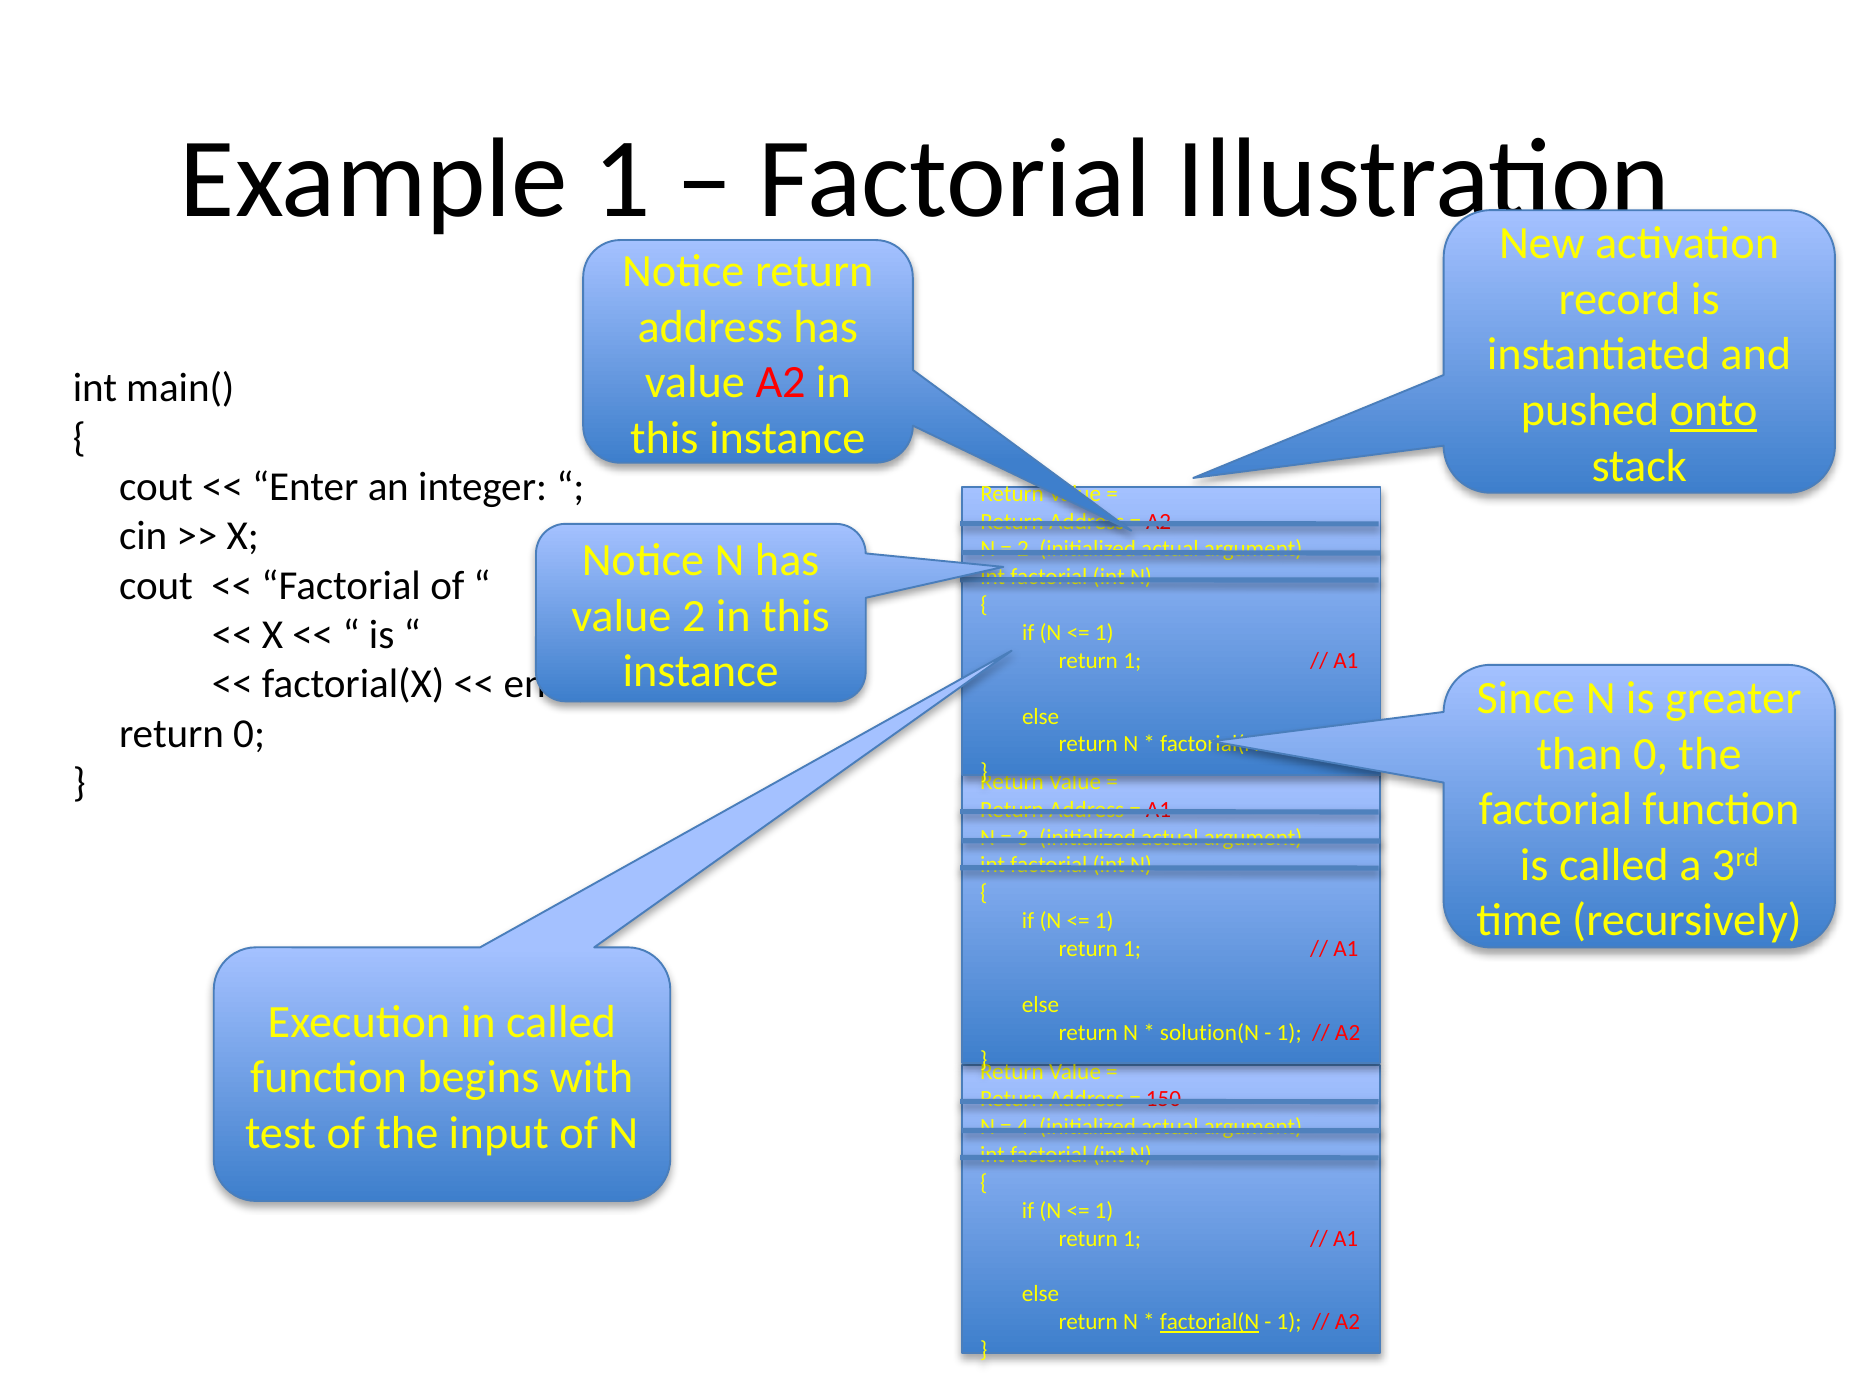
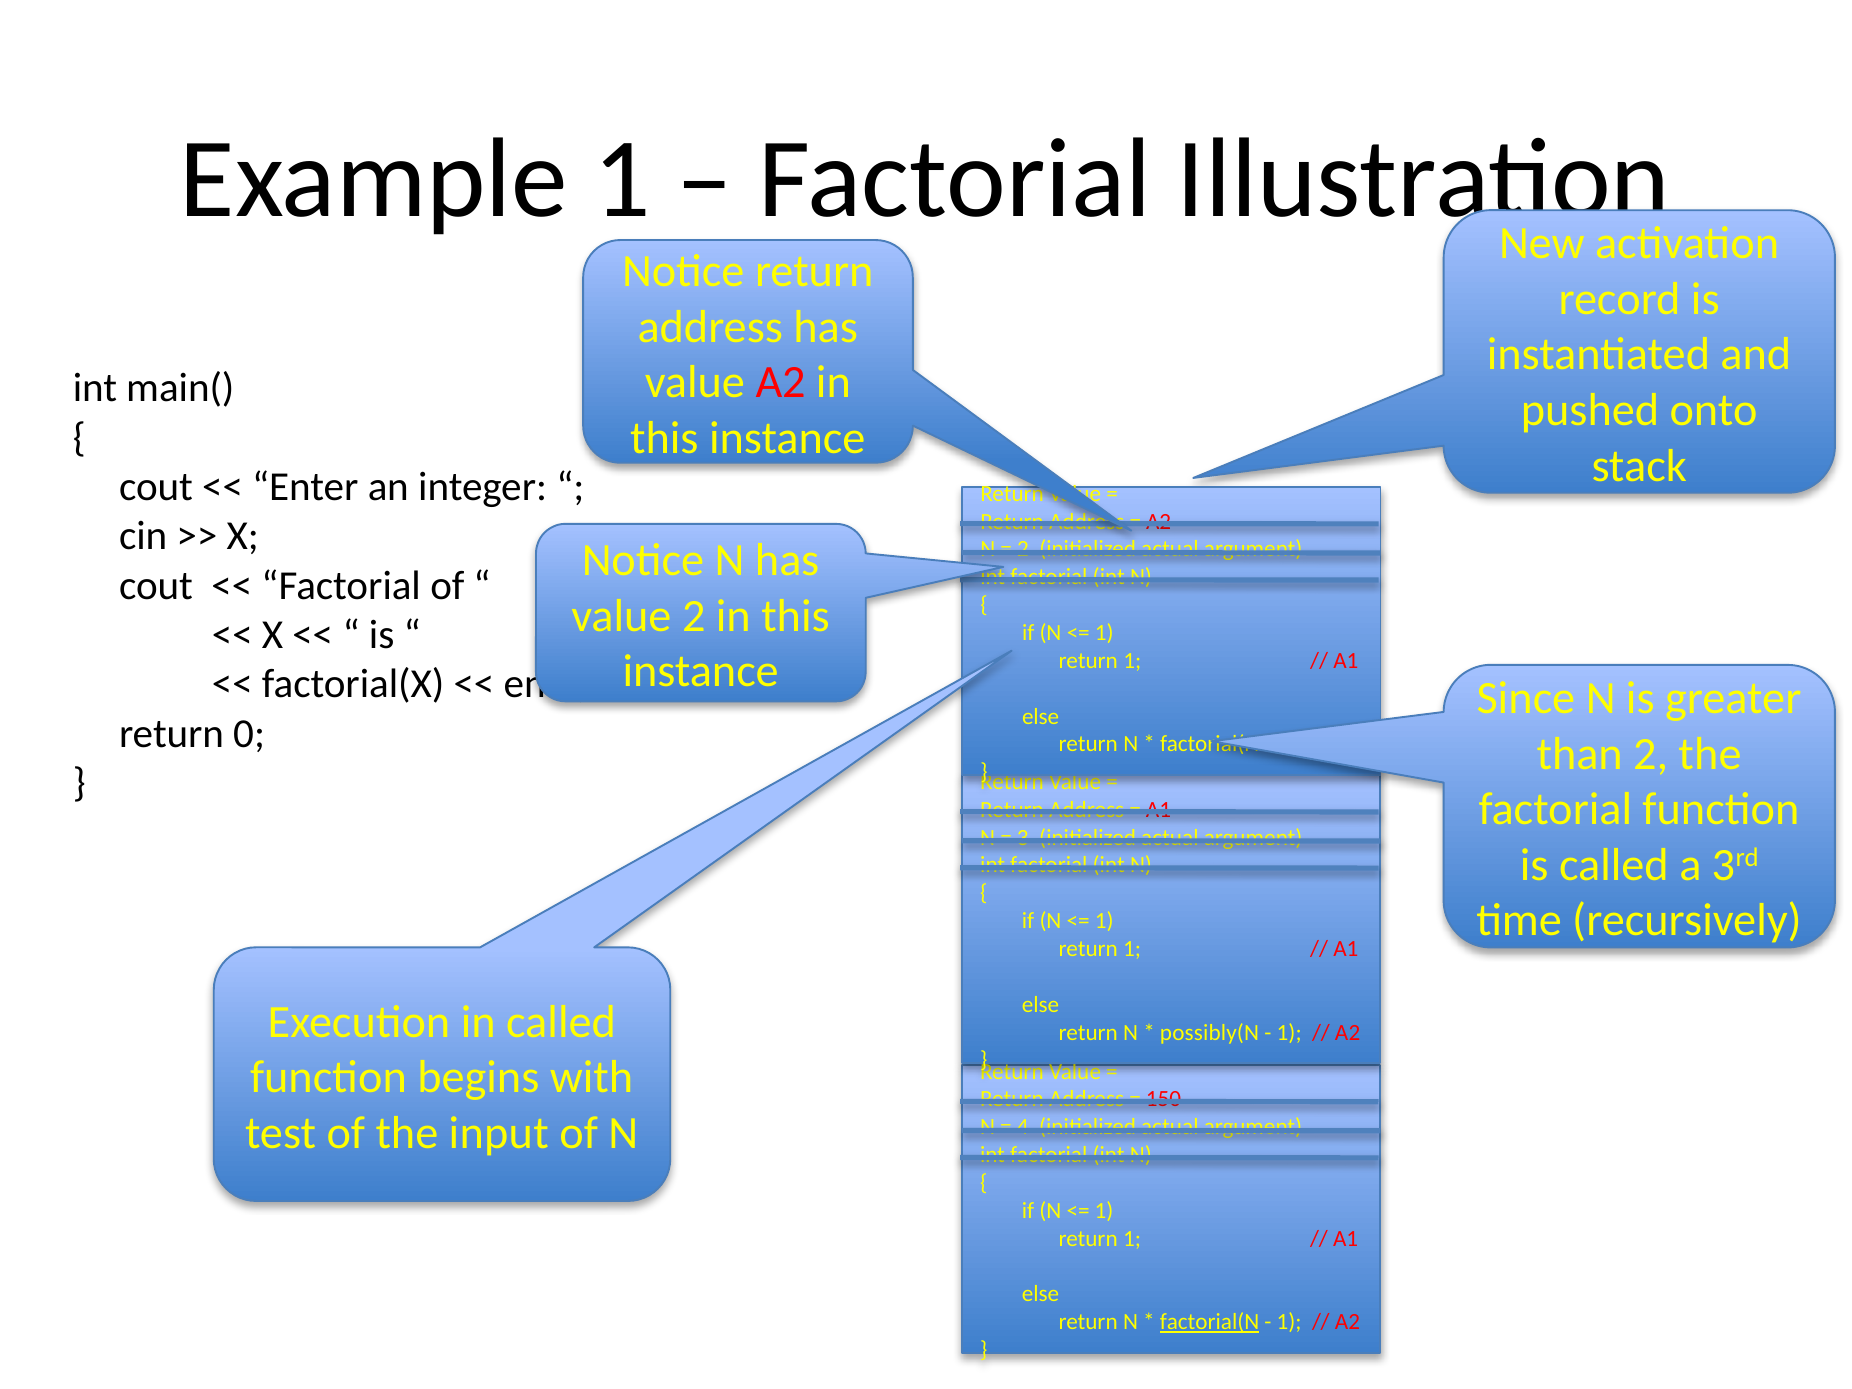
onto underline: present -> none (1714, 410)
than 0: 0 -> 2 (1651, 754)
solution(N: solution(N -> possibly(N (1210, 1032)
